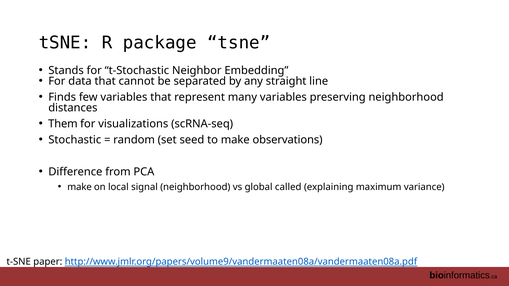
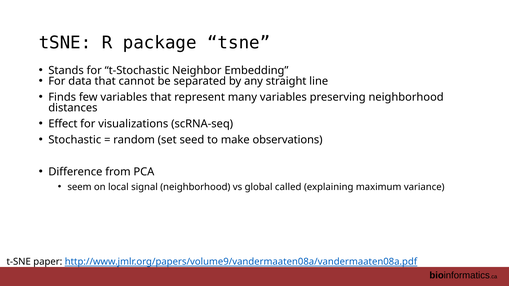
Them: Them -> Effect (63, 124)
make: make -> seem (79, 187)
